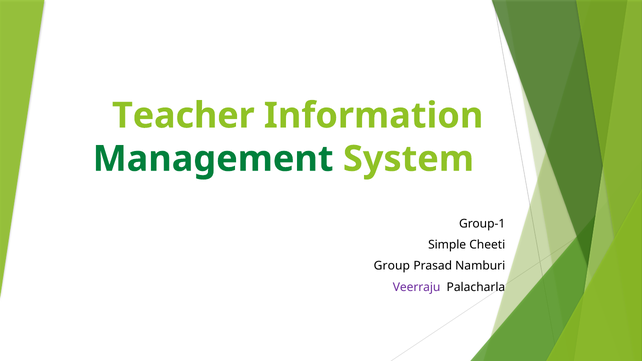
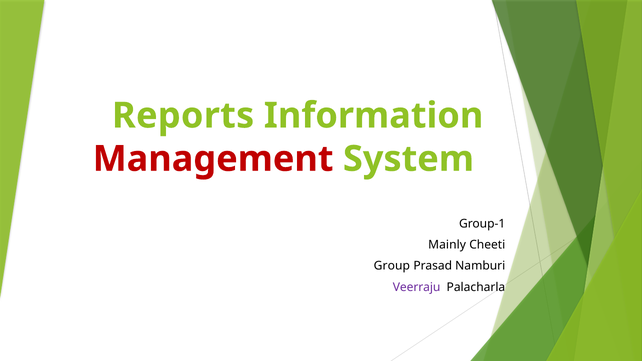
Teacher: Teacher -> Reports (183, 116)
Management colour: green -> red (213, 159)
Simple: Simple -> Mainly (447, 245)
